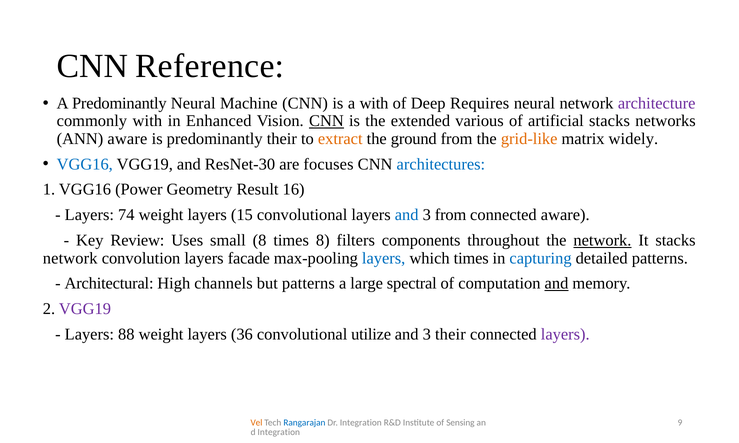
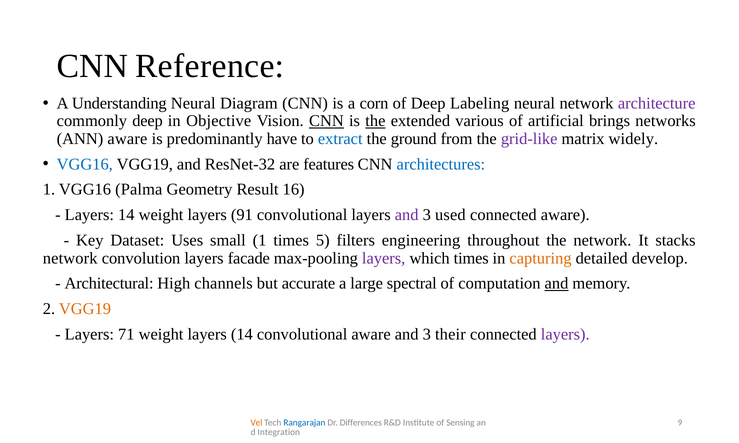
A Predominantly: Predominantly -> Understanding (119, 103)
Machine: Machine -> Diagram (249, 103)
a with: with -> corn (374, 103)
Requires: Requires -> Labeling (480, 103)
commonly with: with -> deep (148, 121)
Enhanced: Enhanced -> Objective (219, 121)
the underline: none -> present (375, 121)
artificial stacks: stacks -> brings (610, 121)
predominantly their: their -> have (282, 139)
extract colour: orange -> blue (340, 139)
grid-like colour: orange -> purple (529, 139)
ResNet-30: ResNet-30 -> ResNet-32 (240, 164)
focuses: focuses -> features (329, 164)
Power: Power -> Palma (139, 190)
74: 74 -> 14 (126, 215)
15: 15 -> 91 (242, 215)
and colour: blue -> purple (407, 215)
3 from: from -> used (450, 215)
Review: Review -> Dataset (137, 241)
small 8: 8 -> 1 (260, 241)
times 8: 8 -> 5 (323, 241)
components: components -> engineering (421, 241)
network underline: present -> none (602, 241)
layers colour: blue -> purple (384, 258)
capturing colour: blue -> orange (541, 258)
detailed patterns: patterns -> develop (660, 258)
but patterns: patterns -> accurate (309, 284)
VGG19 colour: purple -> orange (85, 309)
88: 88 -> 71 (126, 335)
weight layers 36: 36 -> 14 (242, 335)
convolutional utilize: utilize -> aware (371, 335)
Dr Integration: Integration -> Differences (361, 423)
